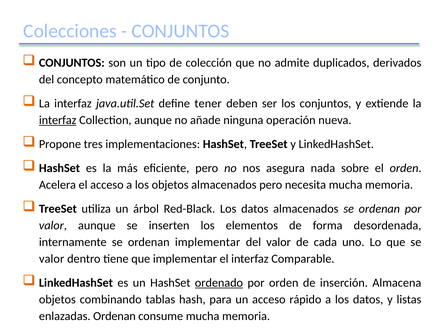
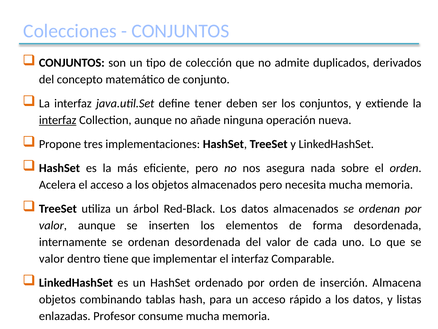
ordenan implementar: implementar -> desordenada (208, 242)
ordenado underline: present -> none (219, 282)
enlazadas Ordenan: Ordenan -> Profesor (114, 316)
